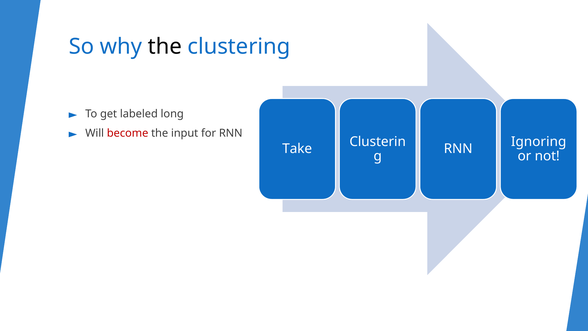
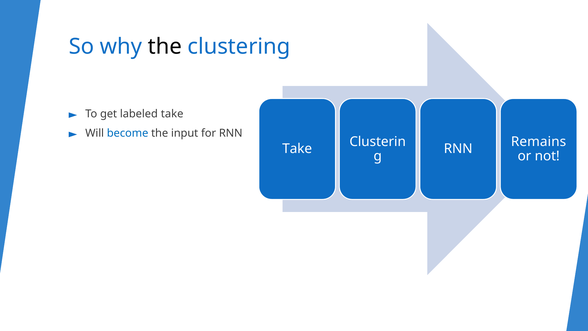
labeled long: long -> take (172, 114)
become colour: red -> blue (128, 133)
Ignoring: Ignoring -> Remains (539, 141)
